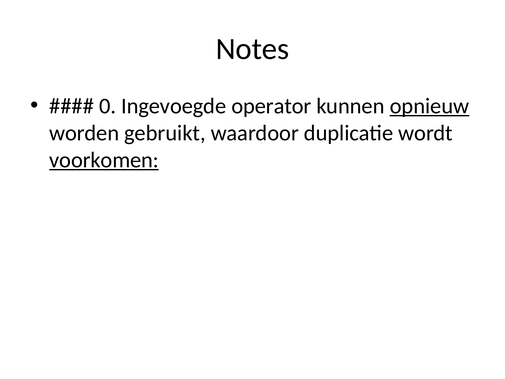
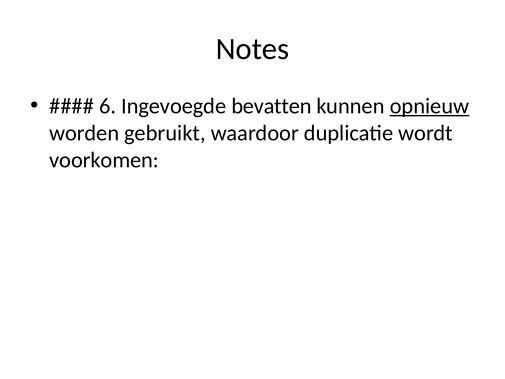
0: 0 -> 6 (108, 106)
operator: operator -> bevatten (271, 106)
voorkomen underline: present -> none (104, 160)
